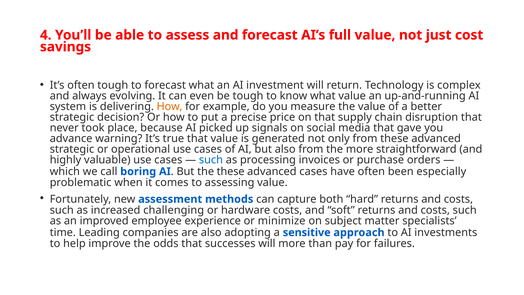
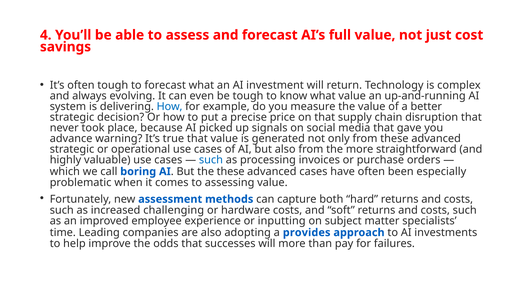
How colour: orange -> blue (170, 107)
minimize: minimize -> inputting (282, 221)
sensitive: sensitive -> provides (307, 232)
